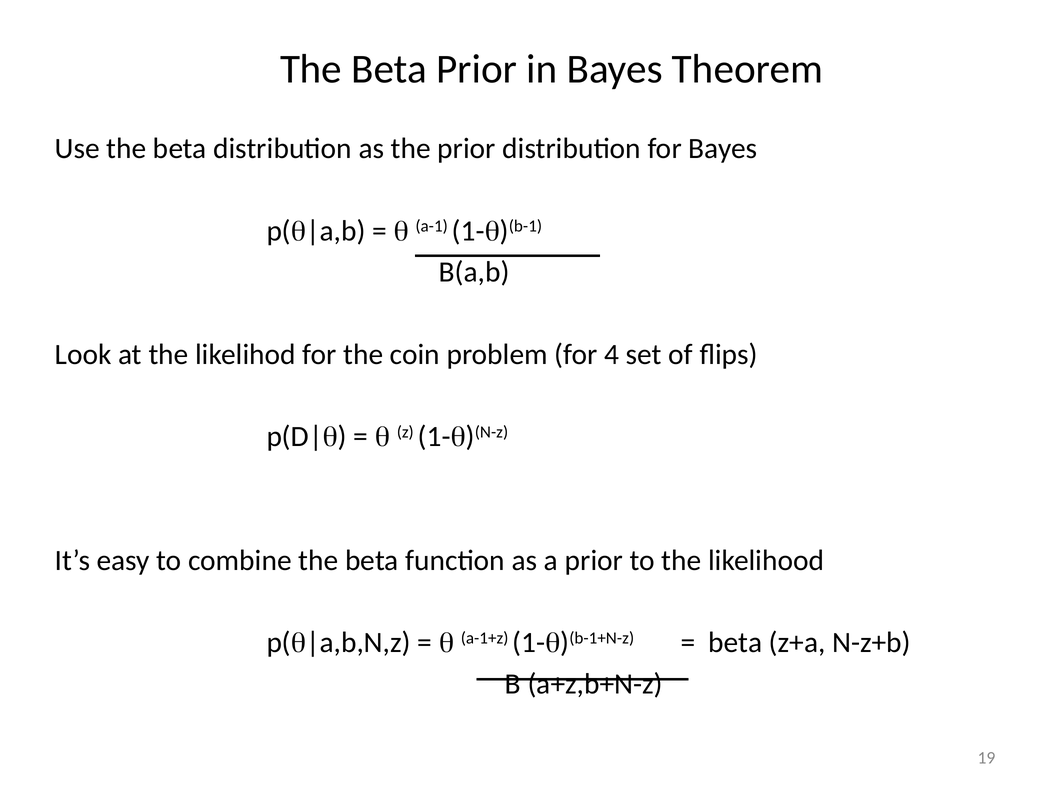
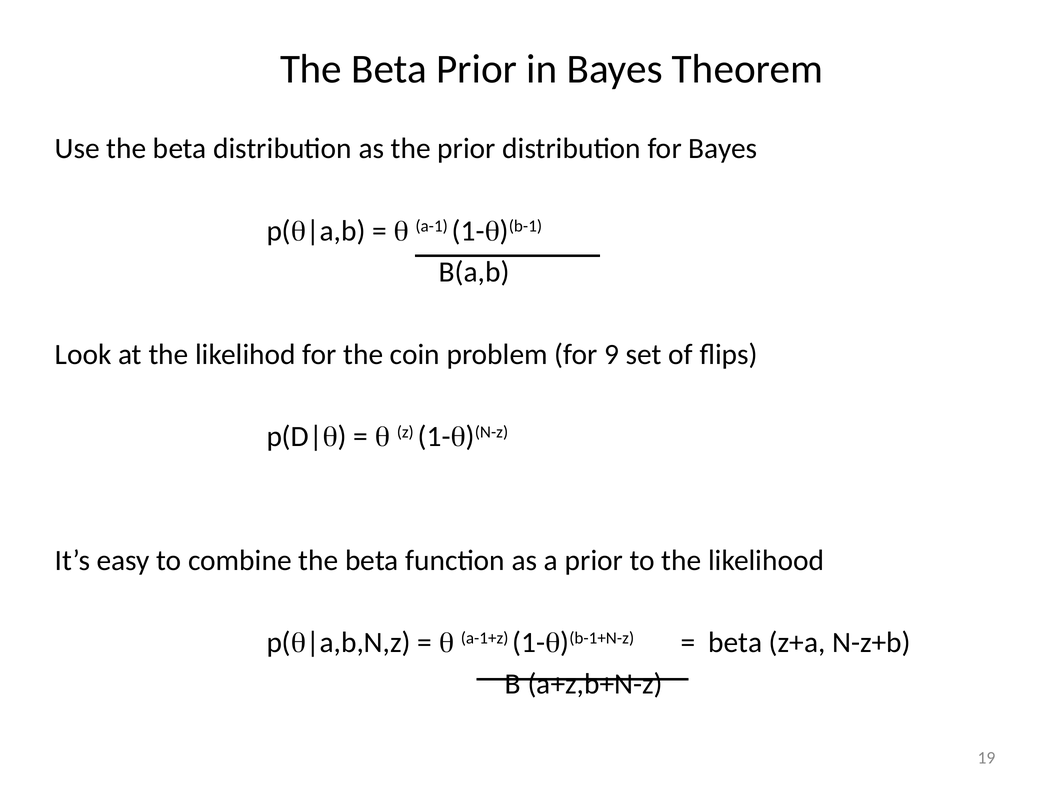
4: 4 -> 9 (612, 355)
